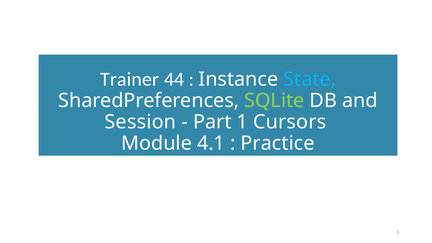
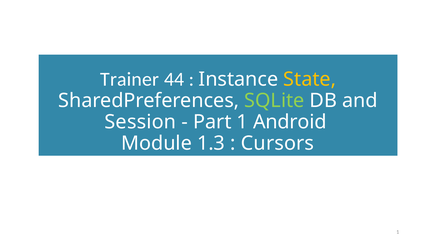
State colour: light blue -> yellow (310, 79)
Cursors: Cursors -> Android (290, 122)
4.1: 4.1 -> 1.3 (211, 143)
Practice: Practice -> Cursors (278, 143)
